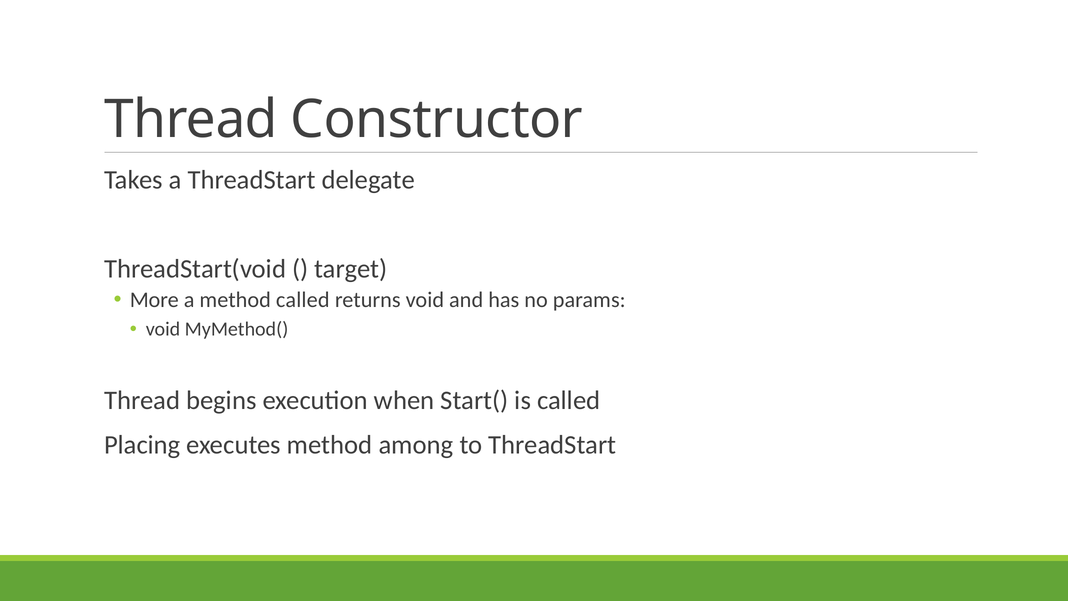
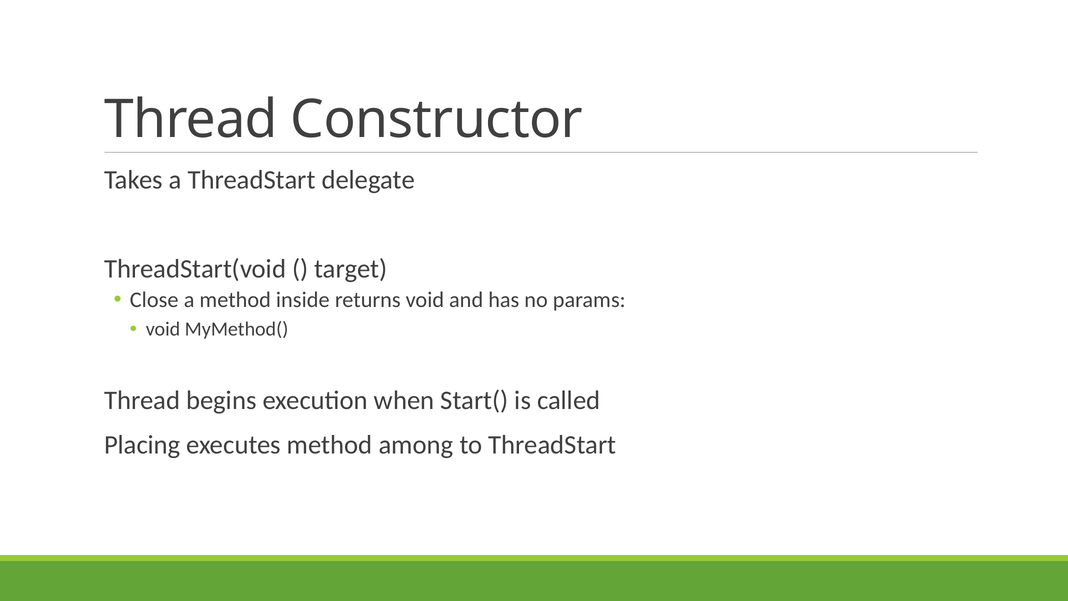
More: More -> Close (154, 300)
method called: called -> inside (303, 300)
